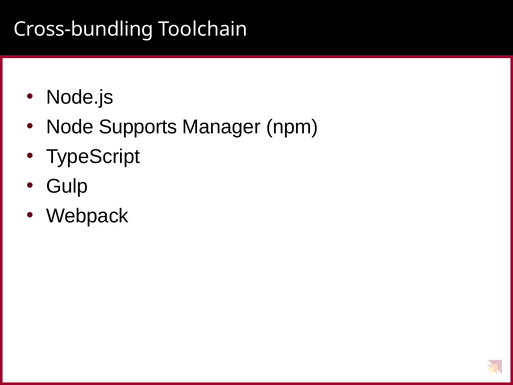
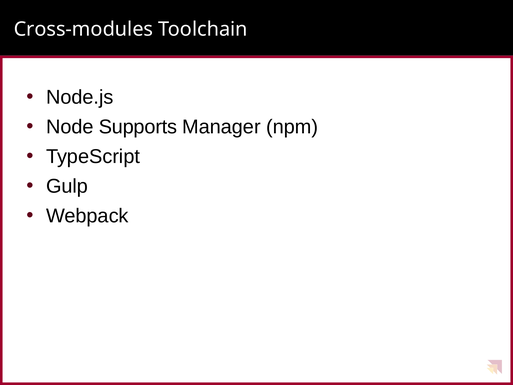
Cross-bundling: Cross-bundling -> Cross-modules (83, 29)
